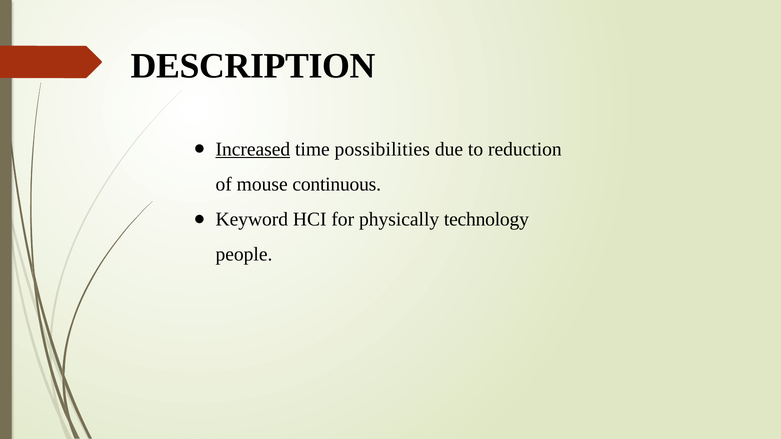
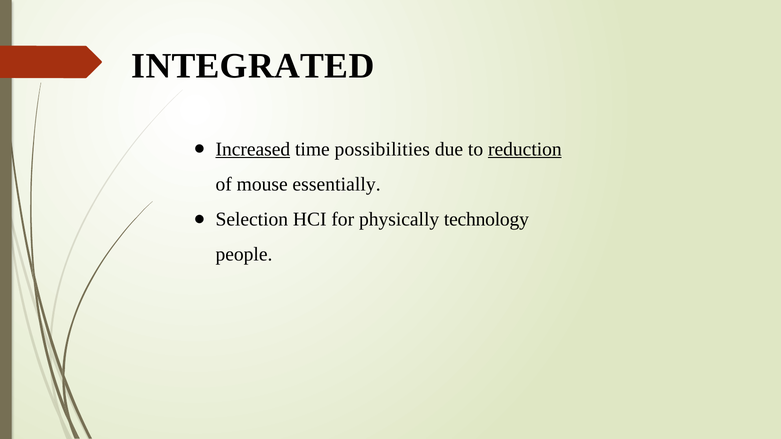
DESCRIPTION: DESCRIPTION -> INTEGRATED (253, 66)
reduction underline: none -> present (525, 149)
continuous: continuous -> essentially (337, 184)
Keyword: Keyword -> Selection (252, 219)
